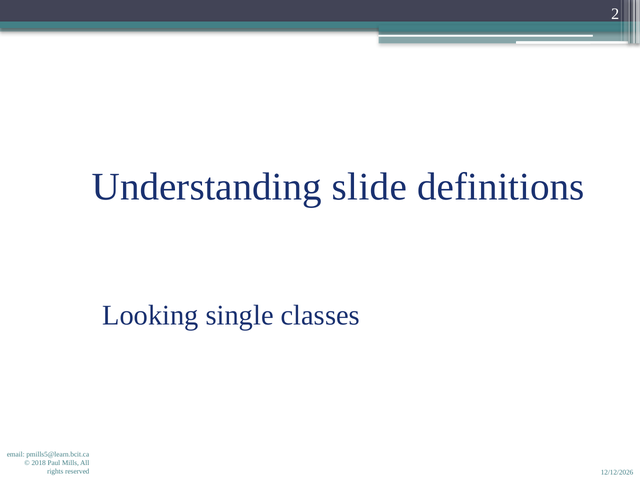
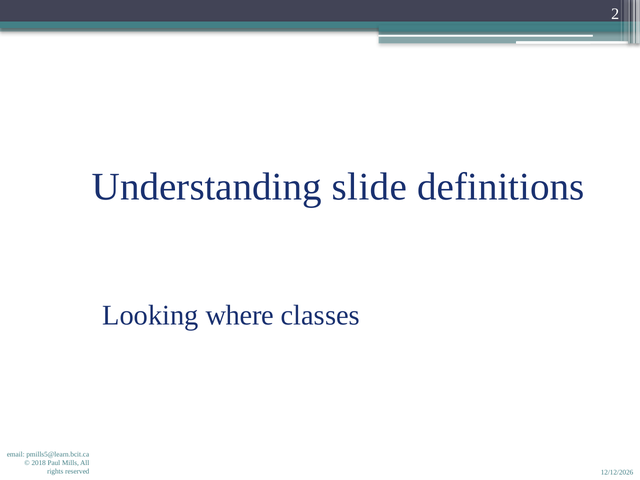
single: single -> where (240, 316)
